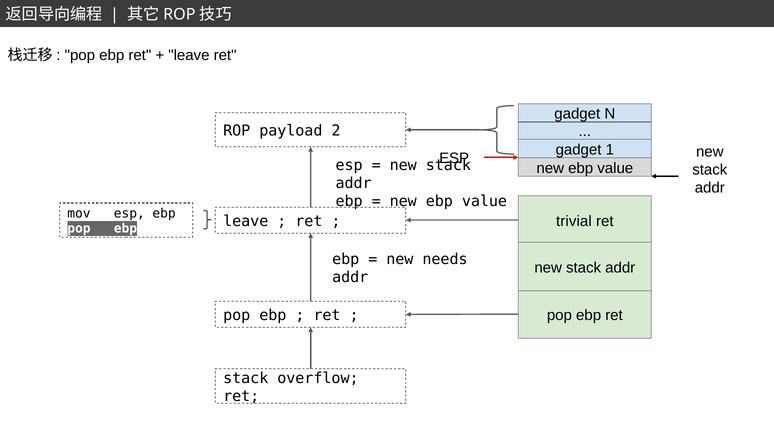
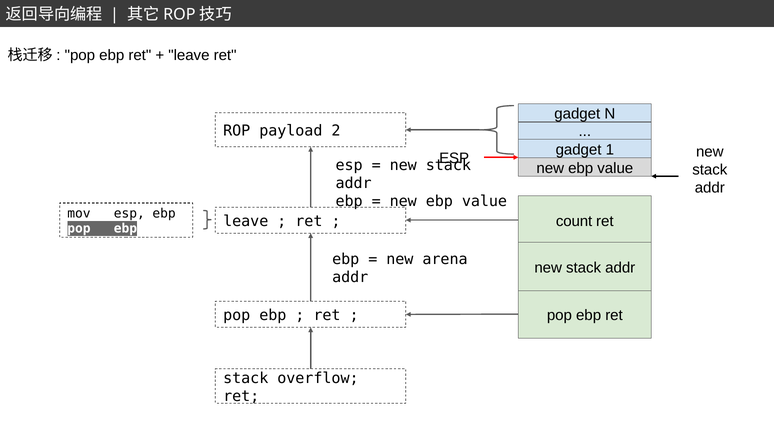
trivial: trivial -> count (574, 221)
needs: needs -> arena (445, 259)
